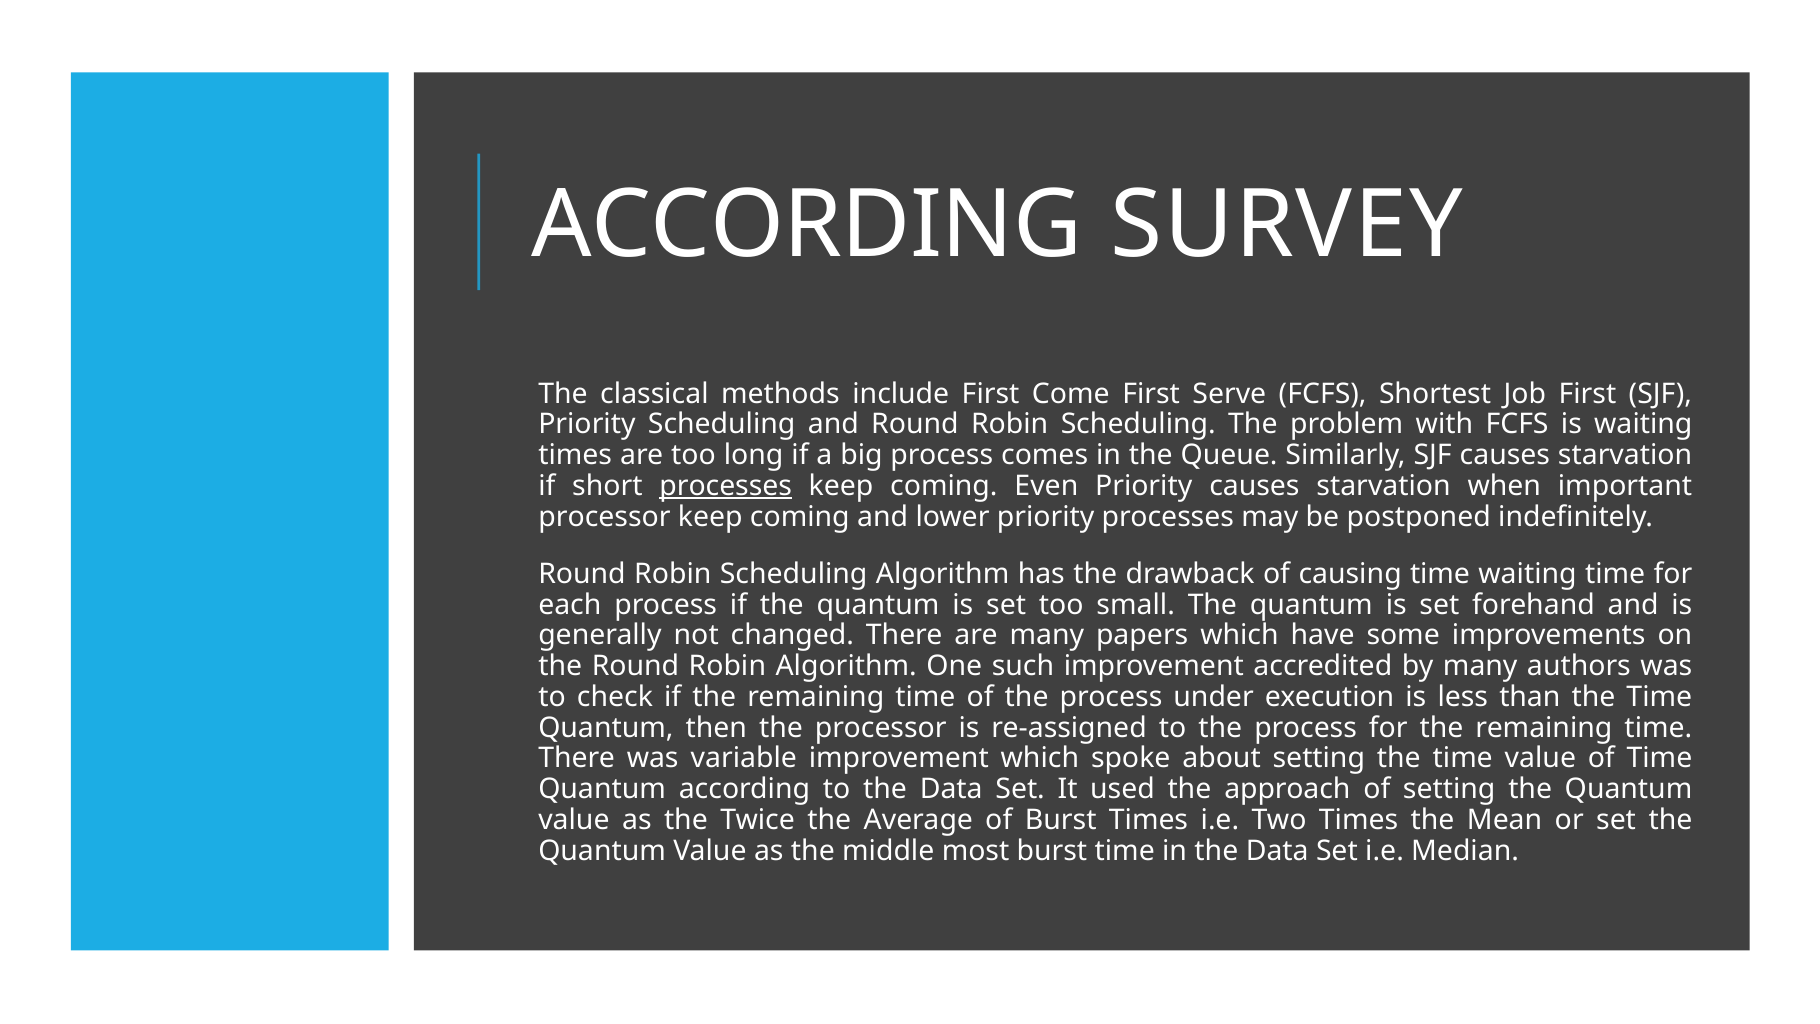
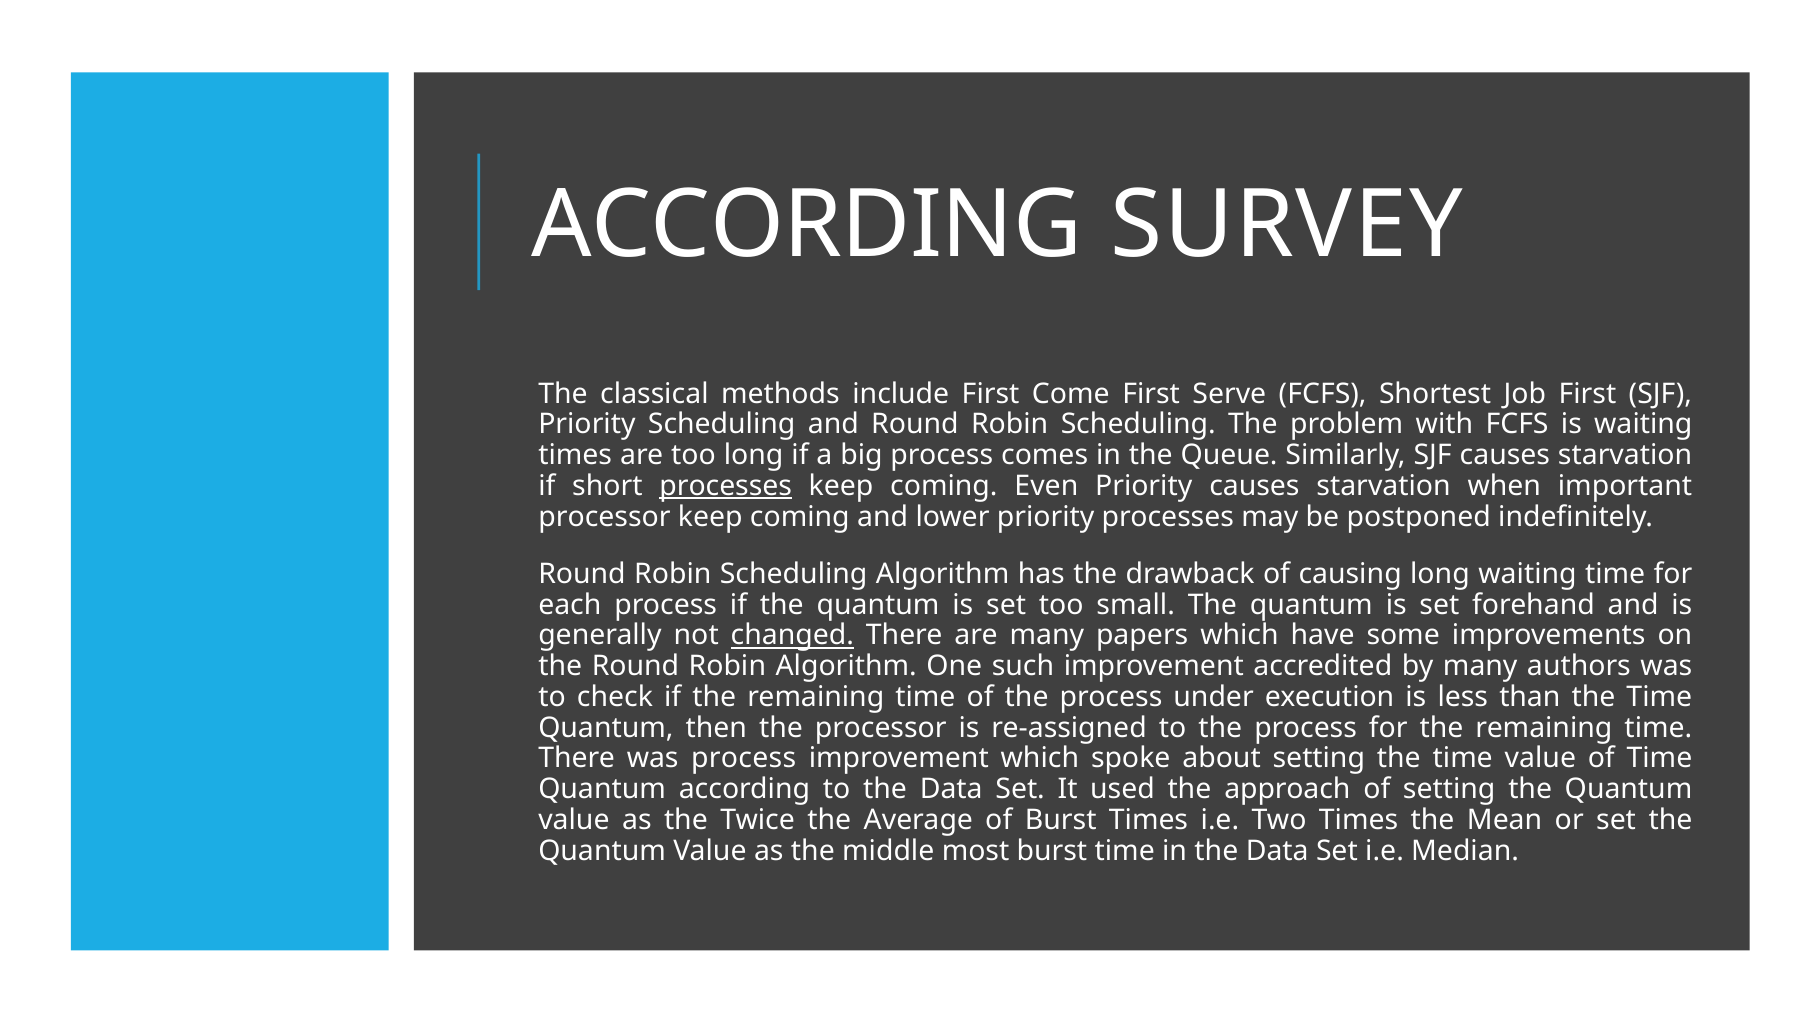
causing time: time -> long (1440, 574)
changed underline: none -> present (792, 635)
was variable: variable -> process (744, 758)
